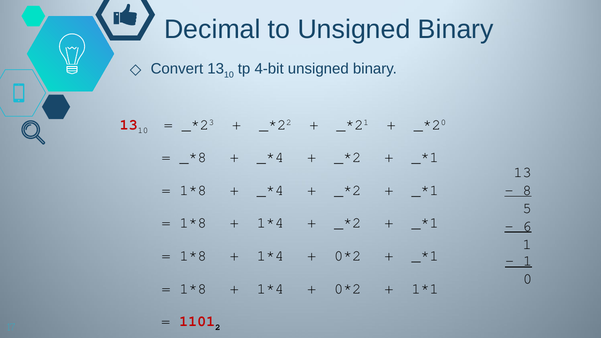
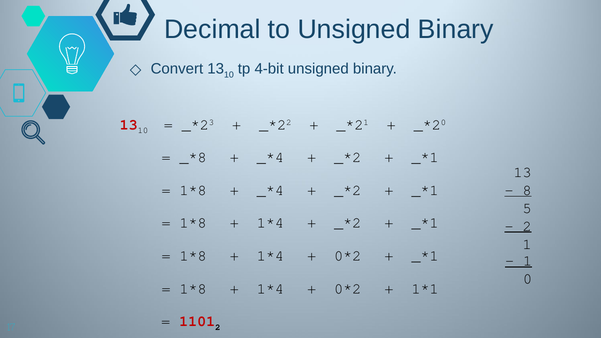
6: 6 -> 2 (527, 226)
